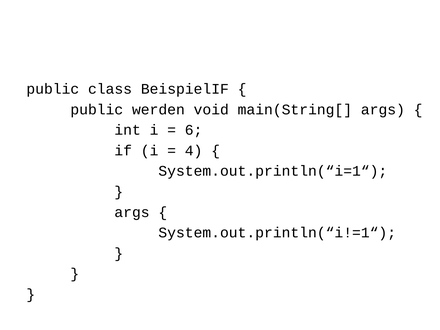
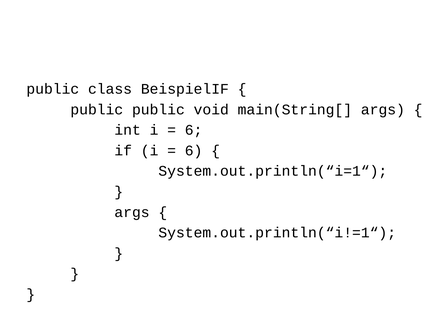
public werden: werden -> public (158, 110)
4: 4 -> 6 (194, 151)
